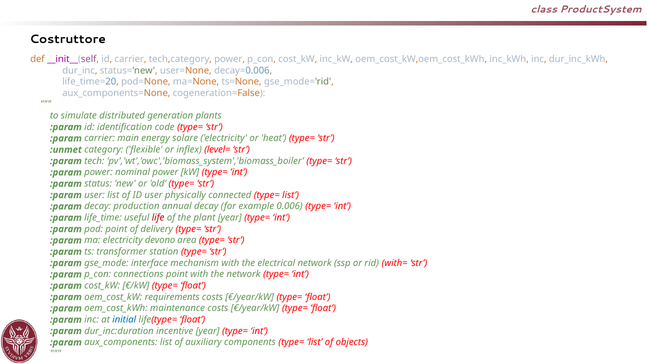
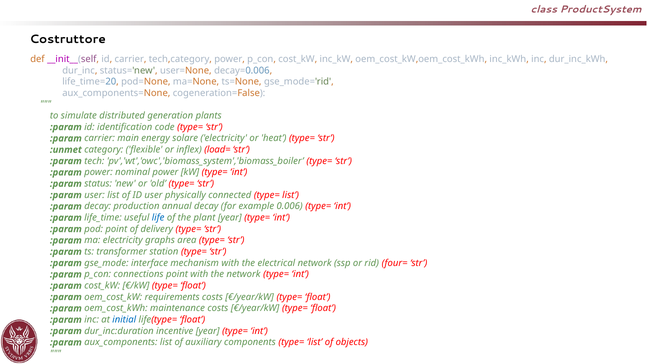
level=: level= -> load= (217, 150)
life colour: red -> blue (158, 218)
devono: devono -> graphs (160, 241)
with=: with= -> four= (395, 263)
